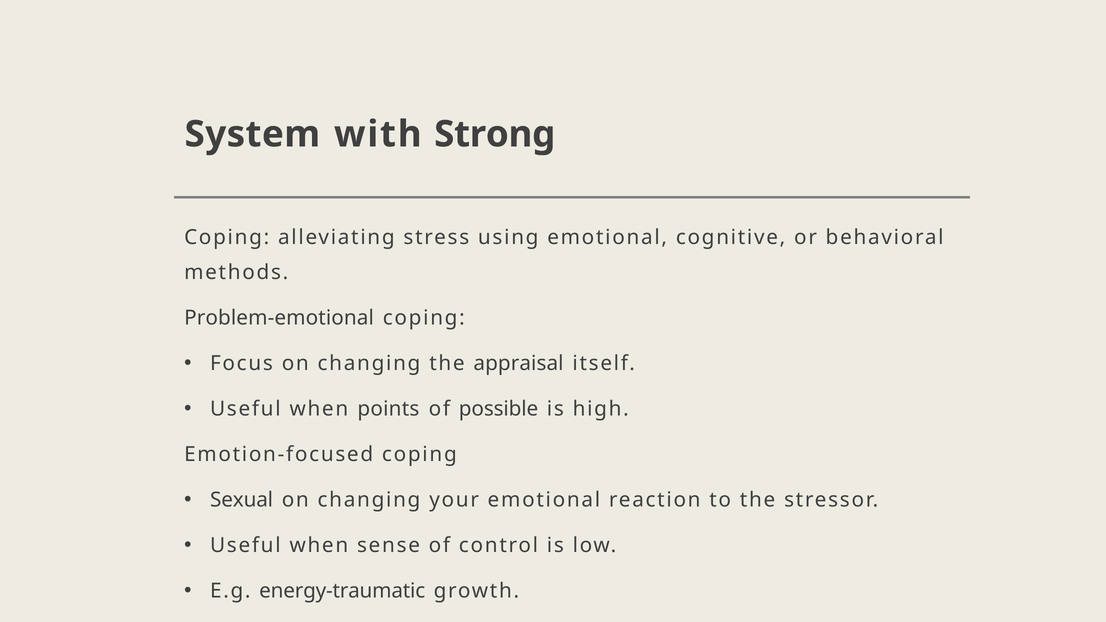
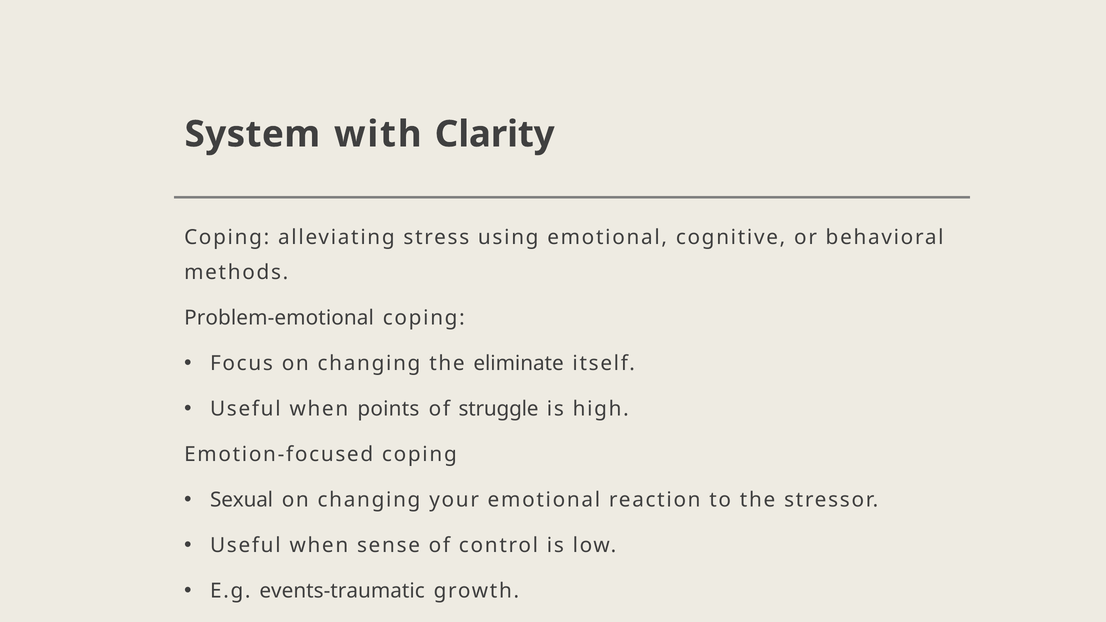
Strong: Strong -> Clarity (495, 134)
appraisal: appraisal -> eliminate (519, 363)
possible: possible -> struggle (499, 409)
energy-traumatic: energy-traumatic -> events-traumatic (342, 591)
